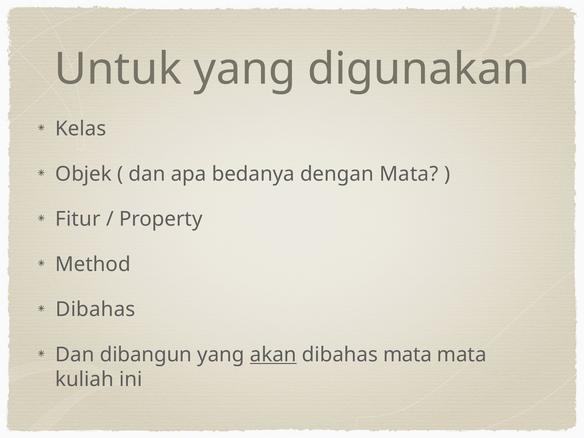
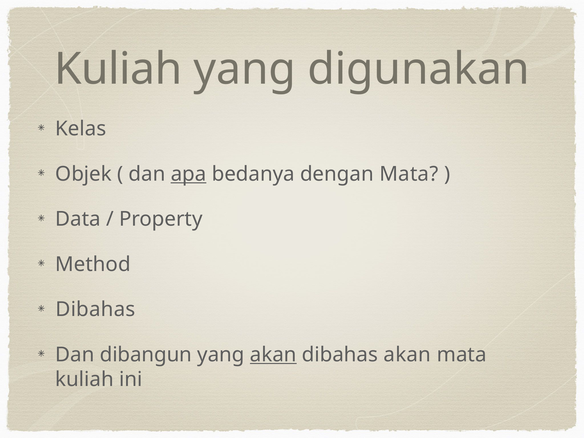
Untuk: Untuk -> Kuliah (118, 69)
apa underline: none -> present (189, 174)
Fitur: Fitur -> Data (78, 219)
dibahas mata: mata -> akan (407, 355)
